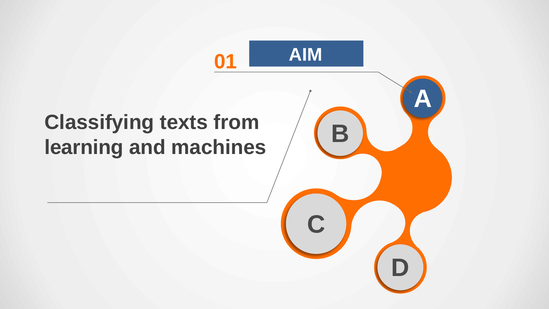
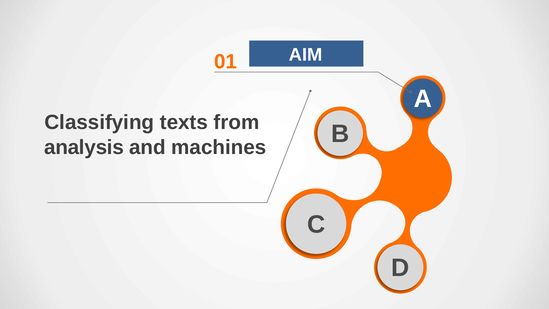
learning: learning -> analysis (84, 147)
